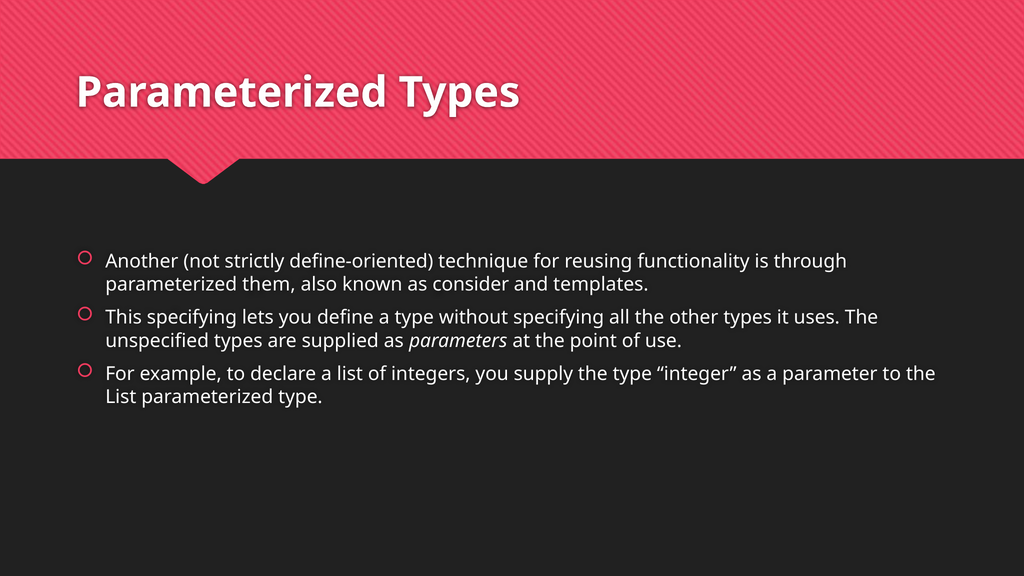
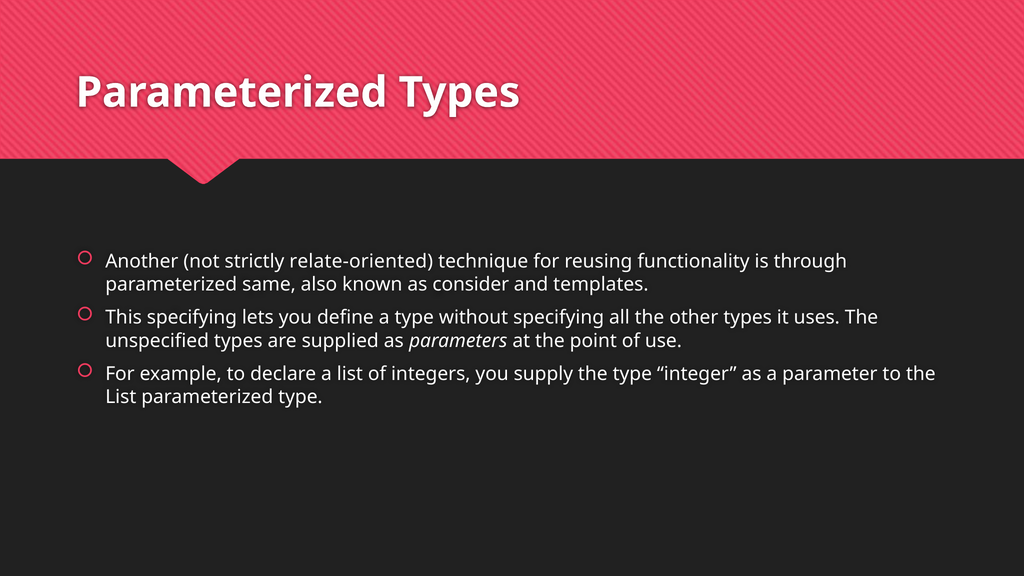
define-oriented: define-oriented -> relate-oriented (361, 261)
them: them -> same (269, 284)
